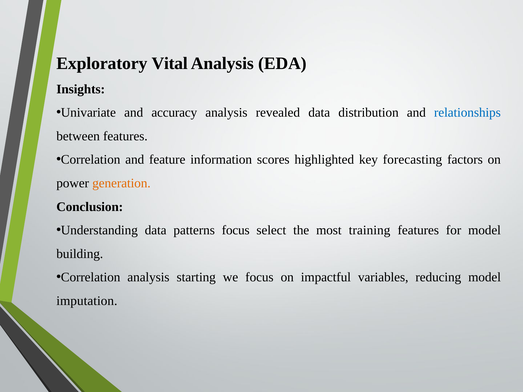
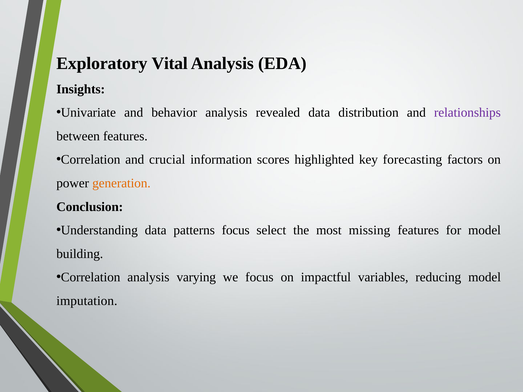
accuracy: accuracy -> behavior (174, 113)
relationships colour: blue -> purple (467, 113)
feature: feature -> crucial (167, 160)
training: training -> missing (370, 230)
starting: starting -> varying (196, 277)
